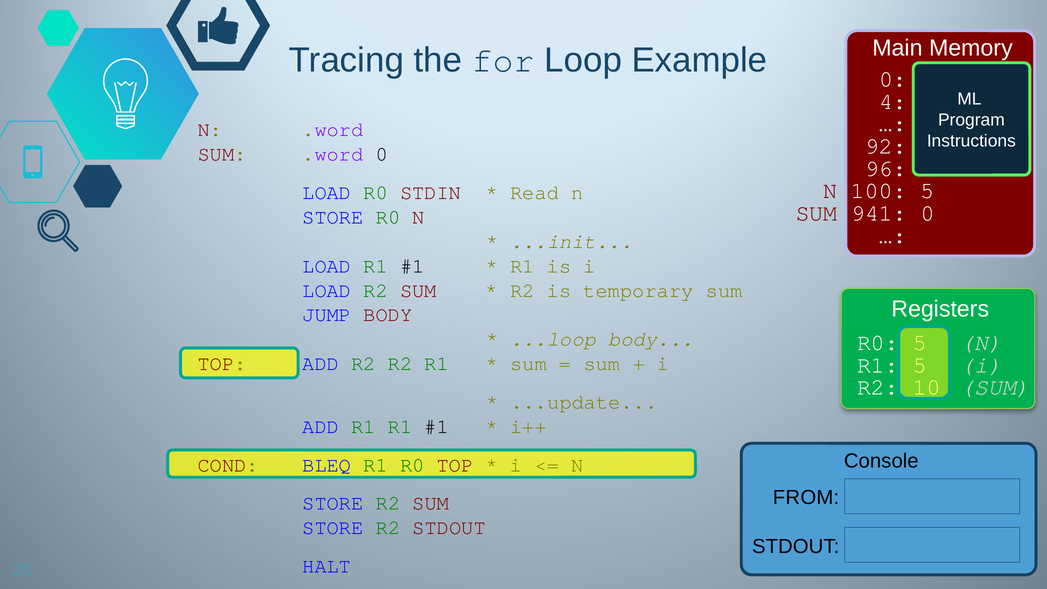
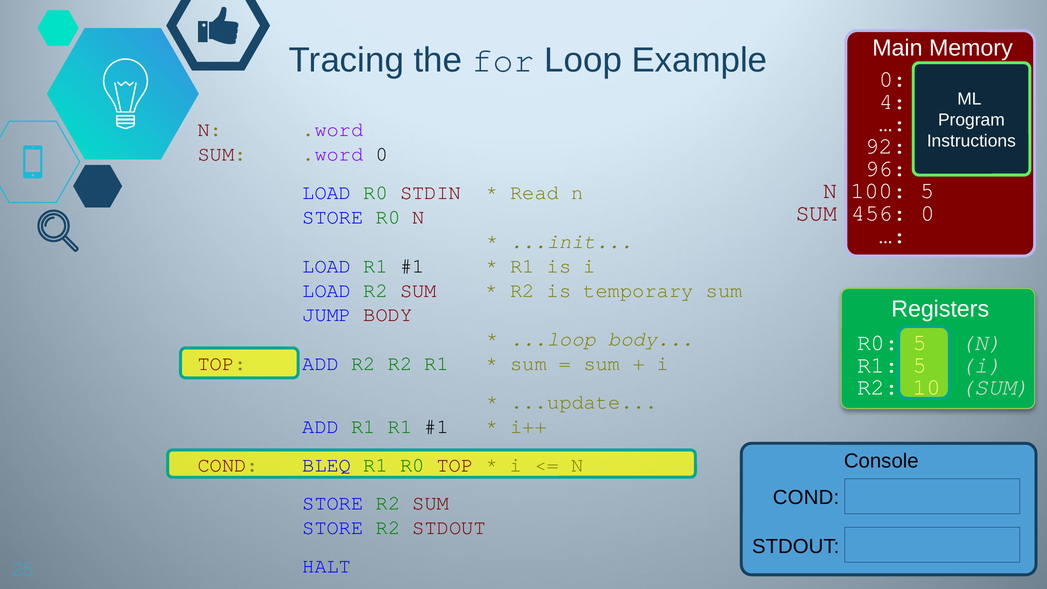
941: 941 -> 456 (879, 213)
FROM: FROM -> COND (806, 497)
